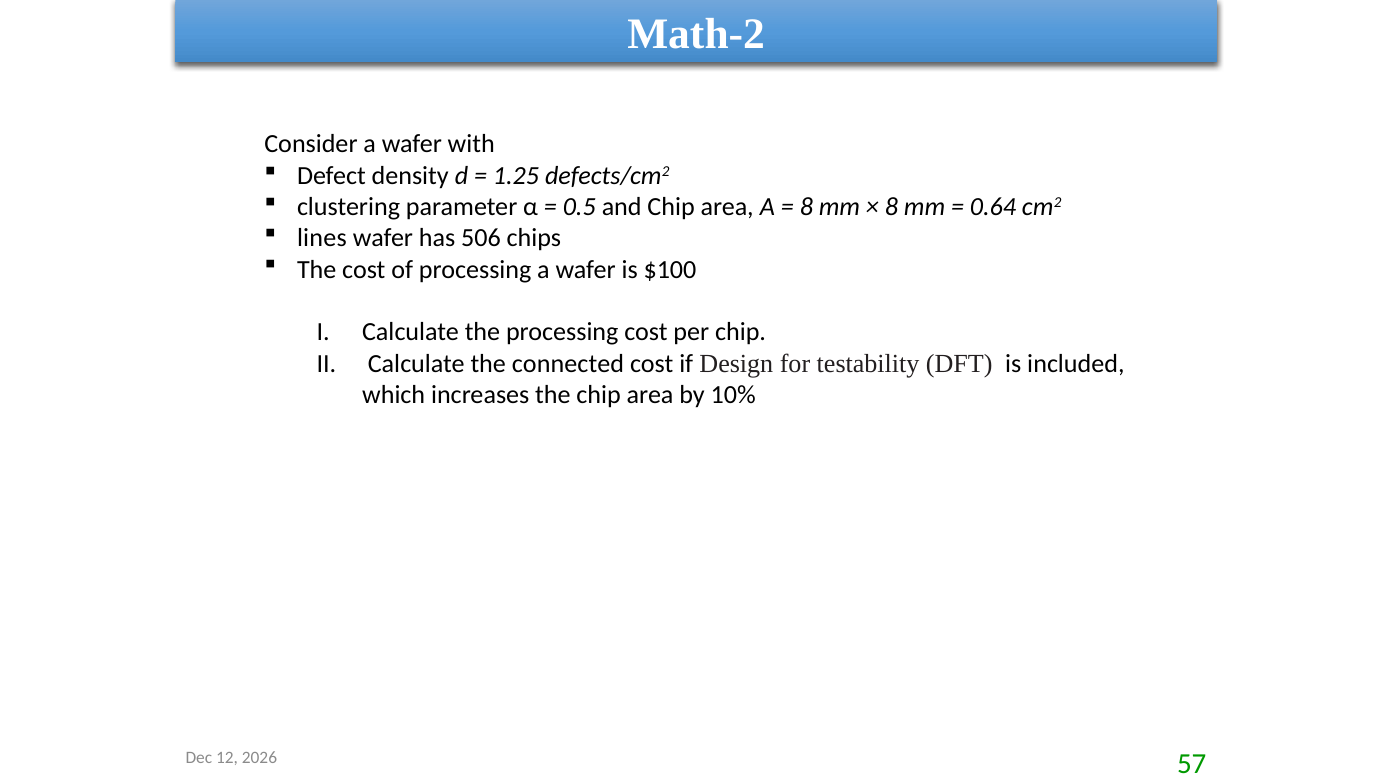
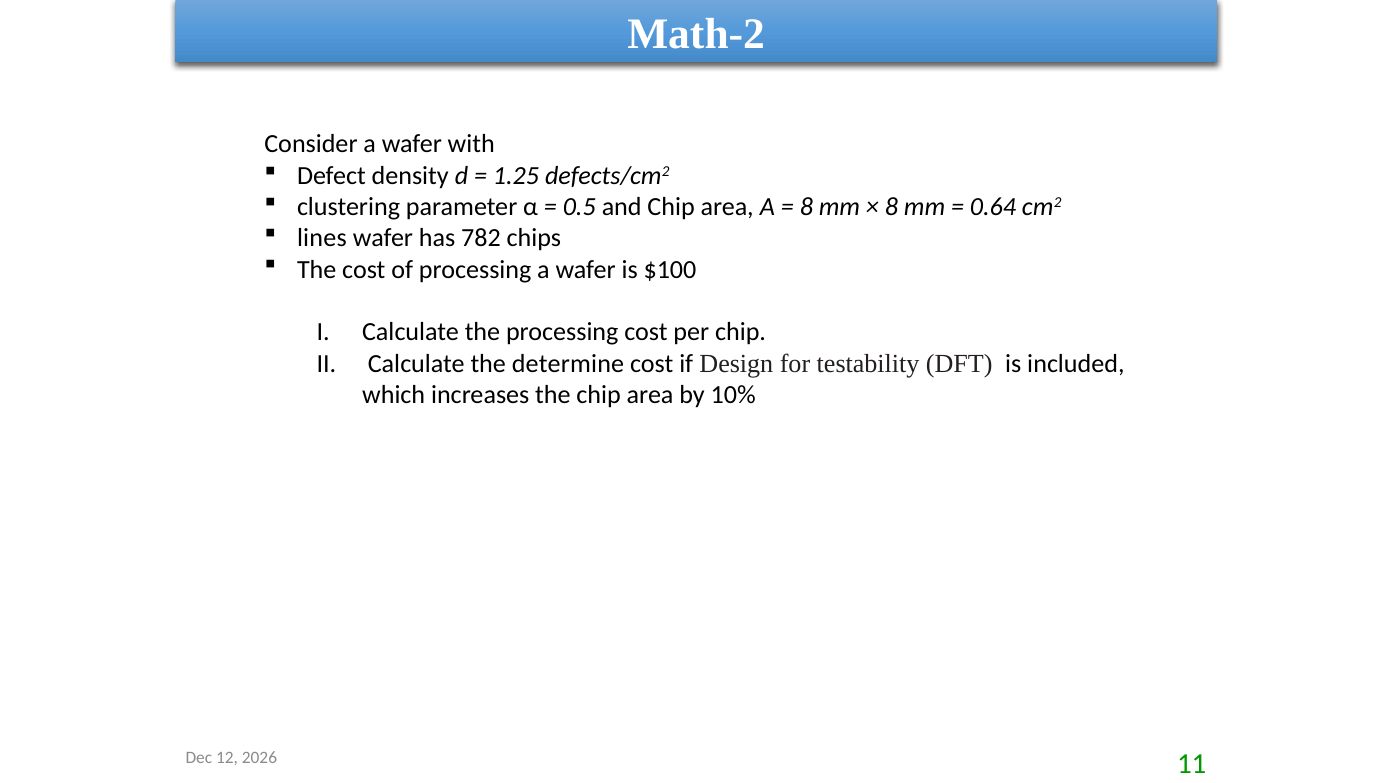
506: 506 -> 782 (481, 238)
connected: connected -> determine (568, 364)
57: 57 -> 11 (1192, 764)
